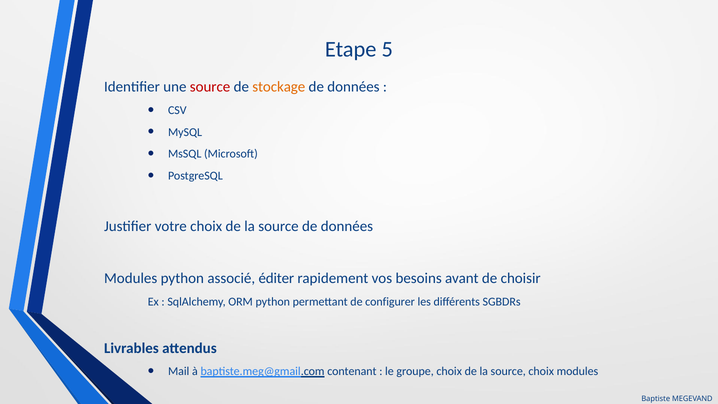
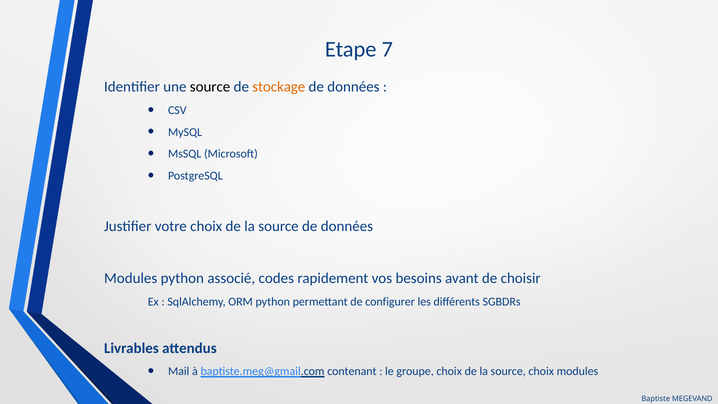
5: 5 -> 7 (387, 49)
source colour: red -> black (210, 87)
éditer: éditer -> codes (276, 278)
